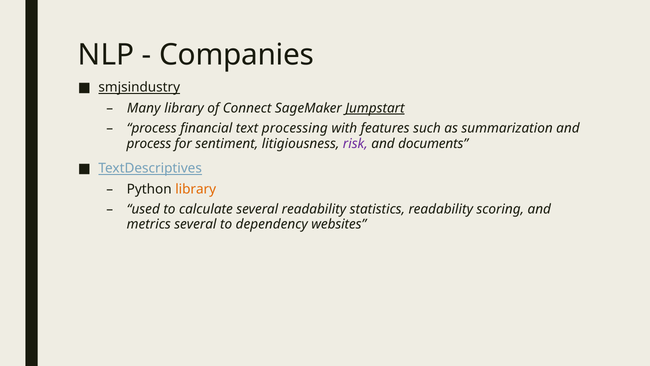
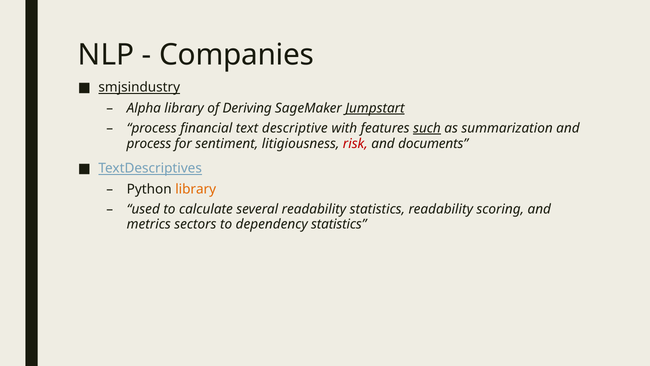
Many: Many -> Alpha (144, 108)
Connect: Connect -> Deriving (247, 108)
processing: processing -> descriptive (295, 128)
such underline: none -> present (427, 128)
risk colour: purple -> red (355, 143)
metrics several: several -> sectors (195, 224)
dependency websites: websites -> statistics (339, 224)
